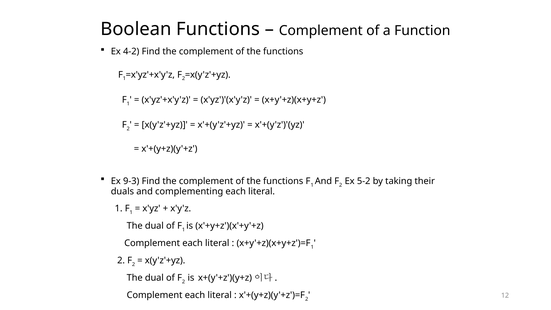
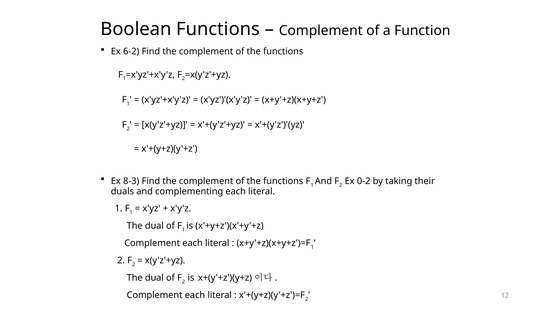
4-2: 4-2 -> 6-2 (131, 51)
9-3: 9-3 -> 8-3 (131, 181)
5-2: 5-2 -> 0-2 (364, 181)
